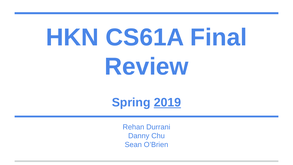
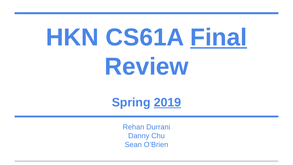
Final underline: none -> present (219, 37)
